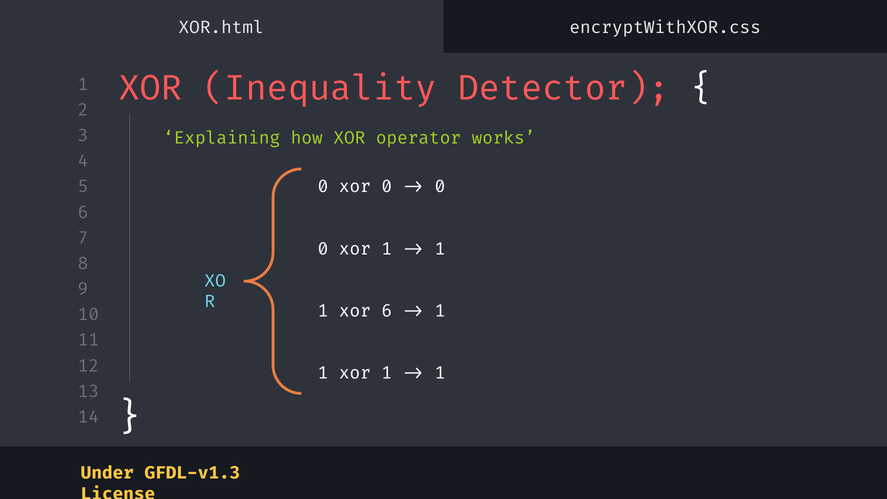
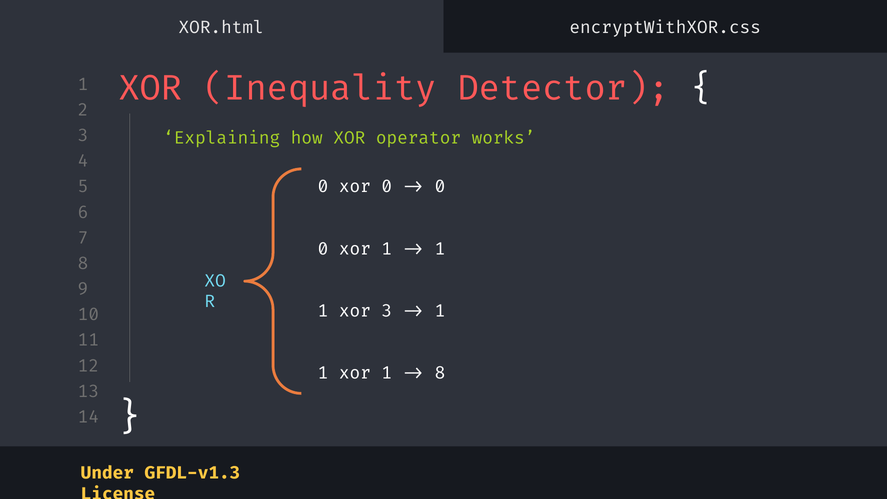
xor 6: 6 -> 3 (387, 311)
1: 1 -> 8 (440, 373)
